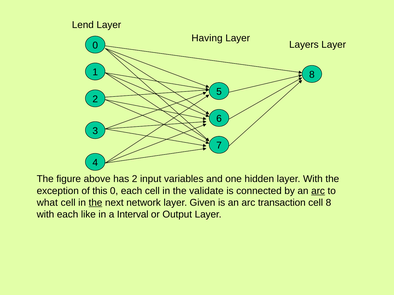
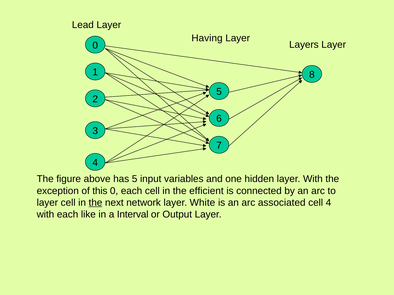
Lend: Lend -> Lead (83, 25)
has 2: 2 -> 5 (135, 179)
validate: validate -> efficient (206, 191)
arc underline: present -> none (318, 191)
what: what -> layer (47, 203)
Given: Given -> White (202, 203)
transaction: transaction -> associated (282, 203)
cell 8: 8 -> 4 (328, 203)
